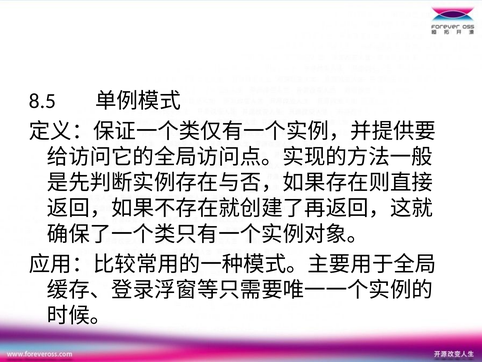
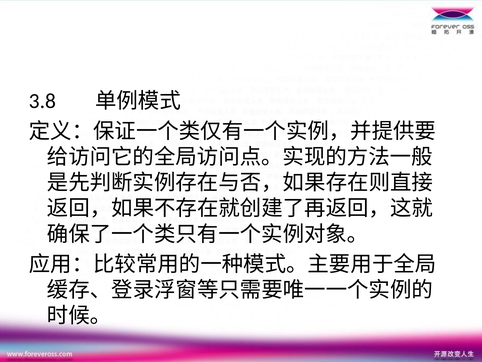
8.5: 8.5 -> 3.8 (42, 101)
